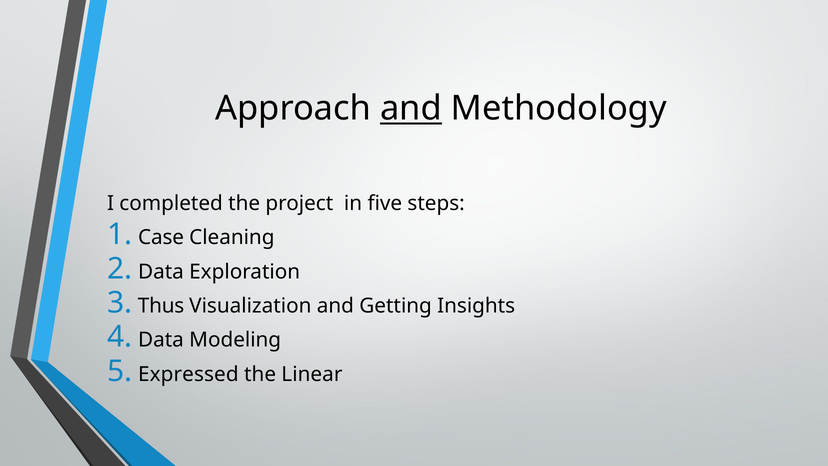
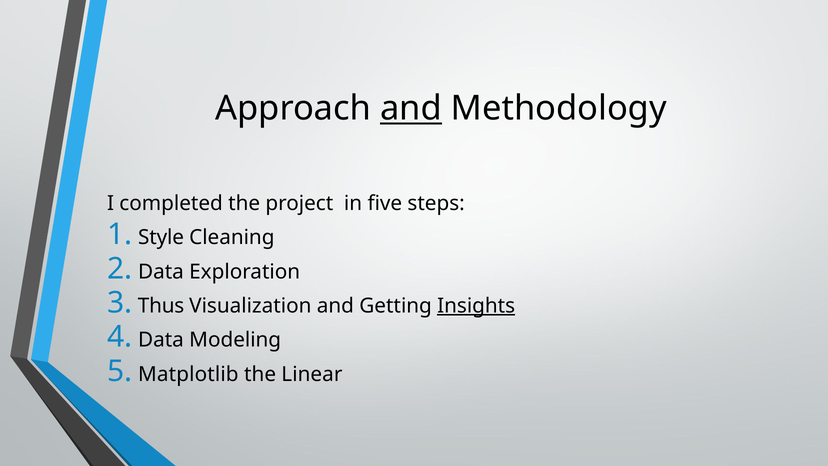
Case: Case -> Style (161, 237)
Insights underline: none -> present (476, 306)
Expressed: Expressed -> Matplotlib (188, 374)
